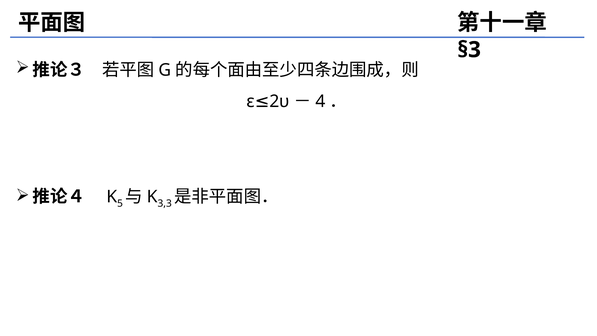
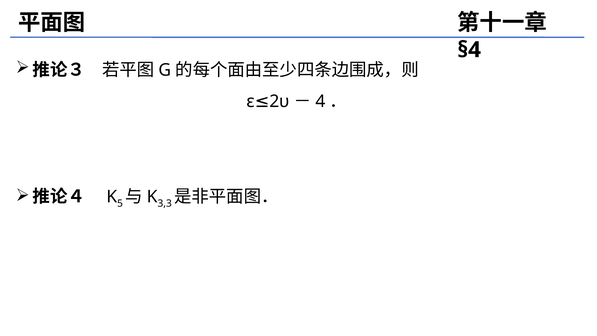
§3: §3 -> §4 (469, 50)
